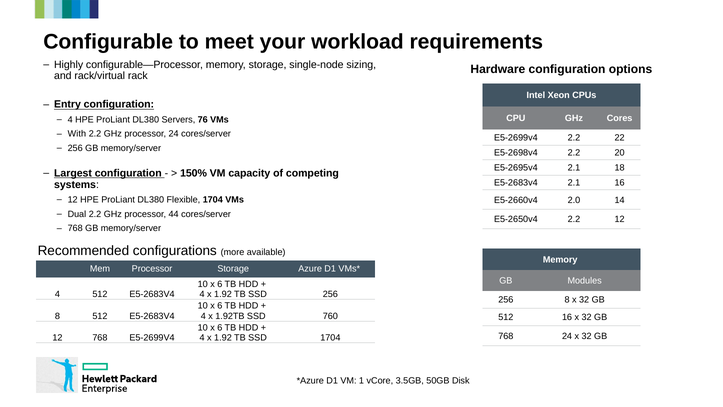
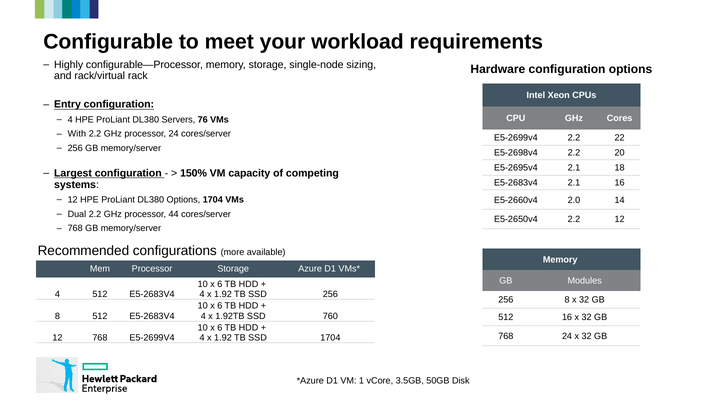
DL380 Flexible: Flexible -> Options (183, 200)
